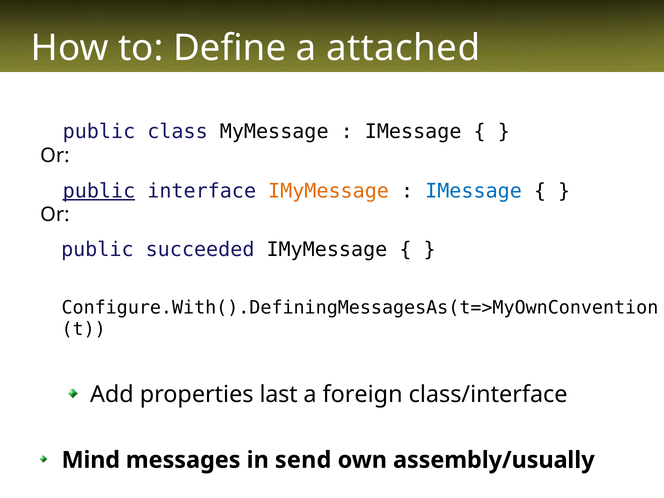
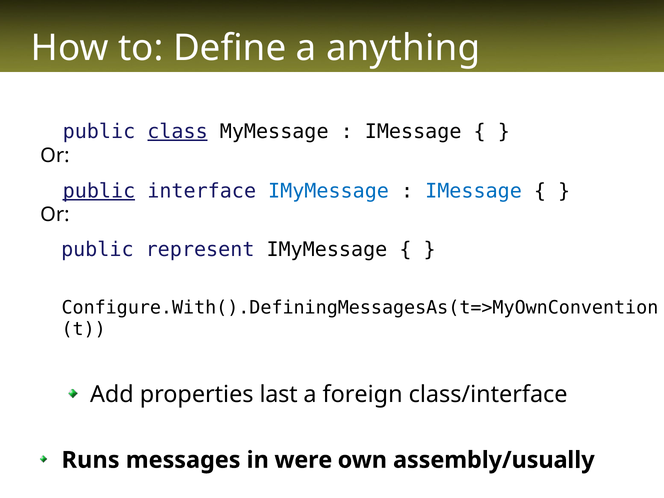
attached: attached -> anything (403, 48)
class underline: none -> present (177, 132)
IMyMessage colour: orange -> blue (329, 191)
succeeded: succeeded -> represent (200, 250)
Mind: Mind -> Runs (91, 460)
send: send -> were (303, 460)
